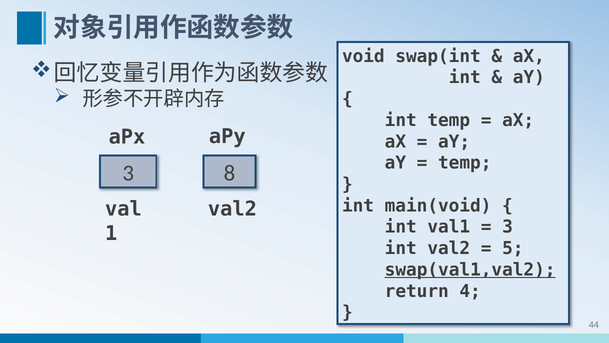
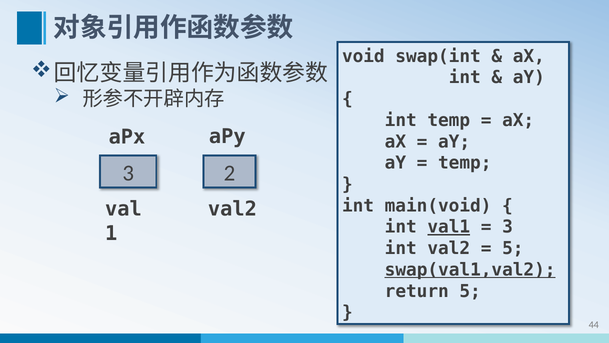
8: 8 -> 2 (229, 173)
val1 underline: none -> present (449, 227)
return 4: 4 -> 5 (470, 291)
